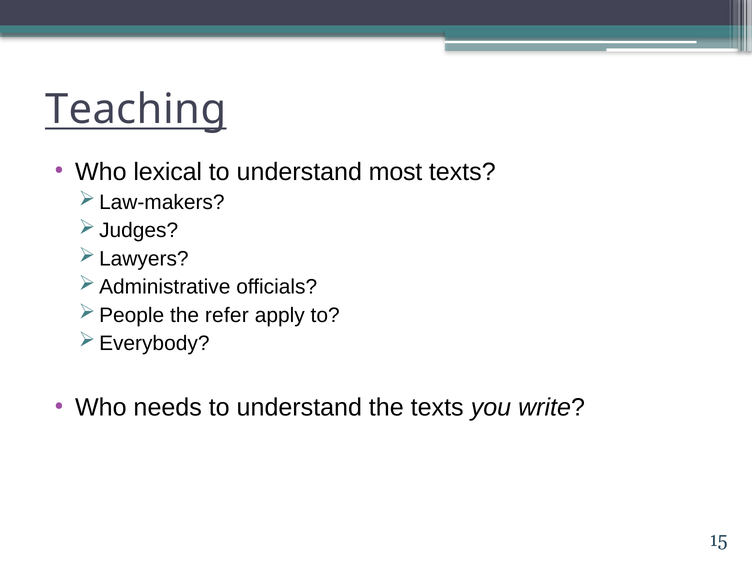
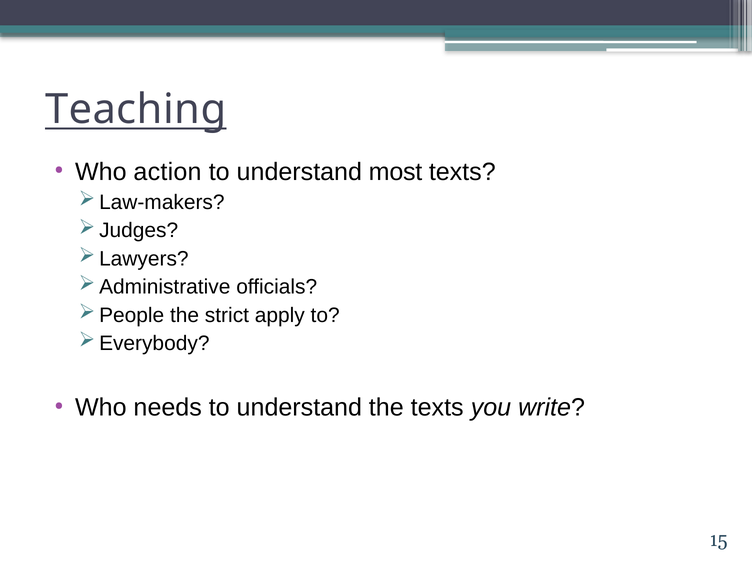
lexical: lexical -> action (168, 172)
refer: refer -> strict (227, 315)
